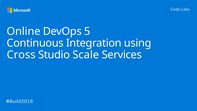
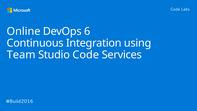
5: 5 -> 6 (87, 31)
Cross: Cross -> Team (21, 55)
Studio Scale: Scale -> Code (86, 55)
